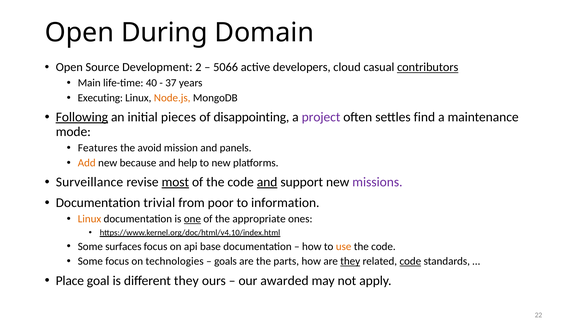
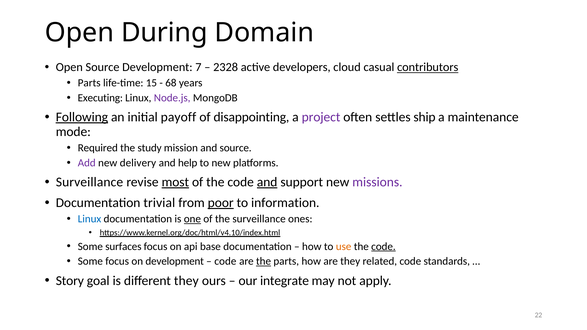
2: 2 -> 7 (198, 67)
5066: 5066 -> 2328 (226, 67)
Main: Main -> Parts (89, 83)
40: 40 -> 15 (151, 83)
37: 37 -> 68 (171, 83)
Node.js colour: orange -> purple (172, 98)
pieces: pieces -> payoff (178, 117)
find: find -> ship (424, 117)
Features: Features -> Required (98, 148)
avoid: avoid -> study (150, 148)
and panels: panels -> source (236, 148)
Add colour: orange -> purple (87, 163)
because: because -> delivery (138, 163)
poor underline: none -> present (221, 203)
Linux colour: orange -> blue (90, 219)
the appropriate: appropriate -> surveillance (259, 219)
code underline: none -> present (383, 247)
on technologies: technologies -> development (175, 261)
goals: goals -> code (225, 261)
the underline: none -> present (264, 261)
they underline: present -> none (350, 261)
code underline: present -> none (410, 261)
Place: Place -> Story (70, 281)
awarded: awarded -> integrate (285, 281)
